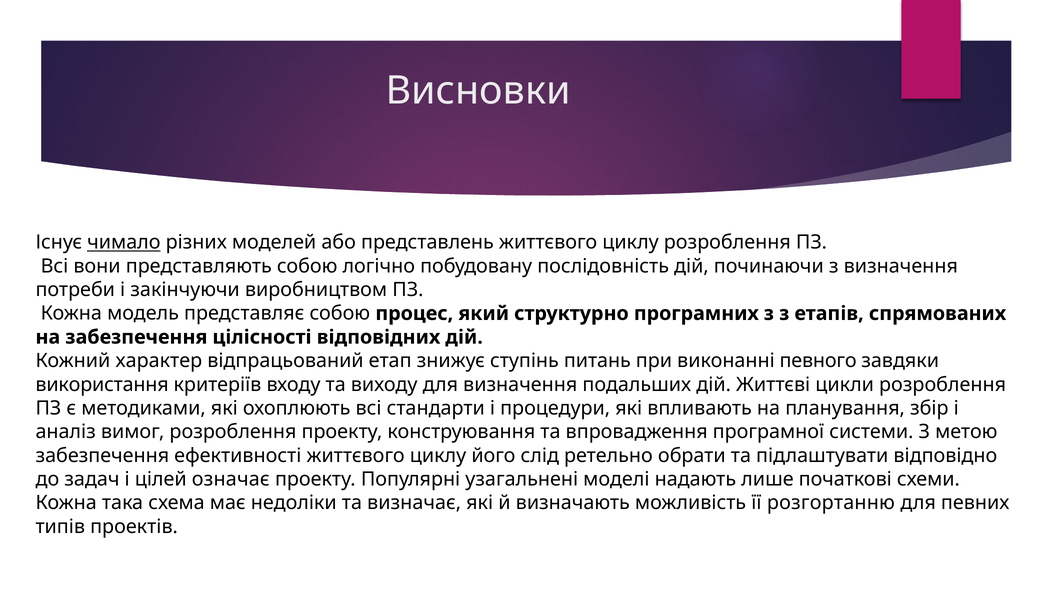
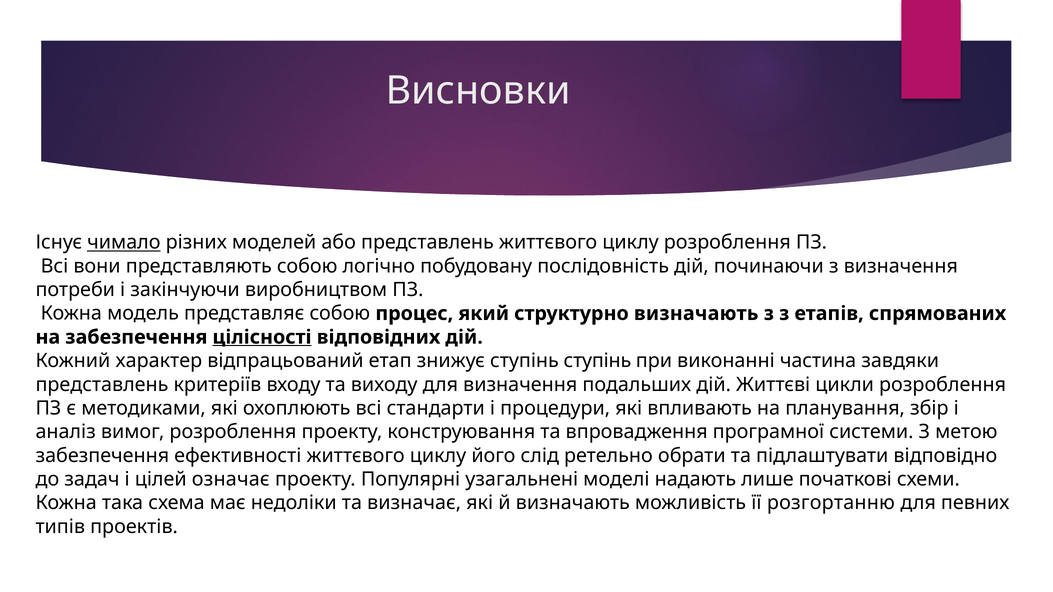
структурно програмних: програмних -> визначають (696, 314)
цілісності underline: none -> present (262, 337)
ступінь питань: питань -> ступінь (597, 361)
певного: певного -> частина (818, 361)
використання: використання -> представлень (102, 385)
